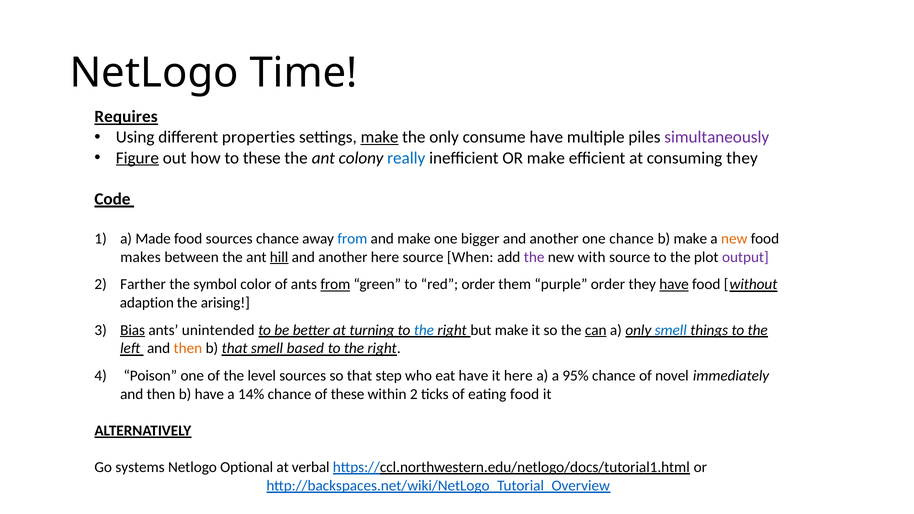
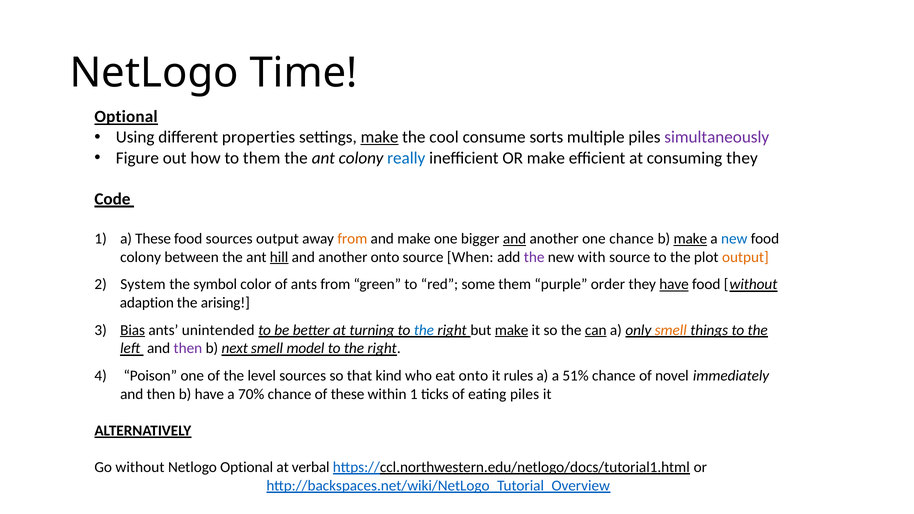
Requires: Requires -> Optional (126, 117)
the only: only -> cool (444, 137)
consume have: have -> sorts (546, 137)
Figure underline: present -> none (137, 158)
to these: these -> them (262, 158)
a Made: Made -> These (153, 239)
sources chance: chance -> output (277, 239)
from colour: blue -> orange (352, 239)
and underline: none -> present (515, 239)
make underline: none -> present (690, 239)
new colour: orange -> blue (734, 239)
makes: makes -> colony (141, 257)
another here: here -> onto (385, 257)
output colour: purple -> orange (745, 257)
Farther: Farther -> System (143, 285)
from underline: present -> none (335, 285)
red order: order -> some (478, 285)
make underline: none -> present (512, 330)
smell colour: blue -> orange (671, 330)
then colour: orange -> purple (188, 348)
b that: that -> next (235, 348)
based: based -> model (306, 348)
step: step -> kind (389, 376)
eat have: have -> onto (473, 376)
it here: here -> rules (518, 376)
95%: 95% -> 51% (576, 376)
14%: 14% -> 70% (251, 394)
within 2: 2 -> 1 (414, 394)
eating food: food -> piles (525, 394)
Go systems: systems -> without (140, 467)
